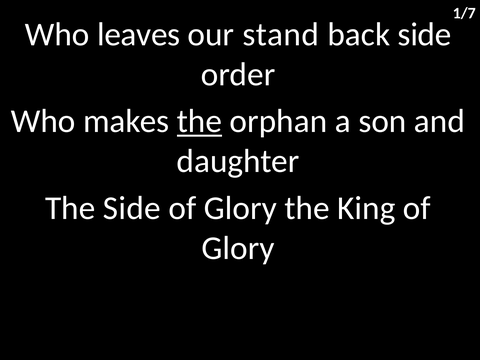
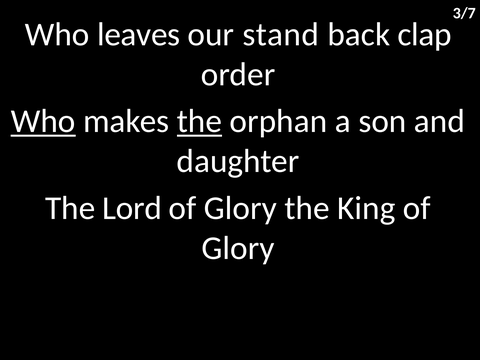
1/7: 1/7 -> 3/7 (464, 13)
back side: side -> clap (425, 35)
Who underline: none -> present (43, 121)
The Side: Side -> Lord (132, 208)
